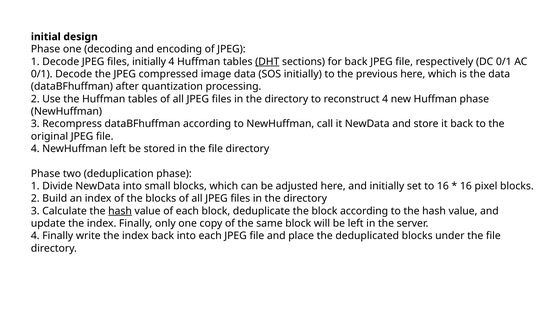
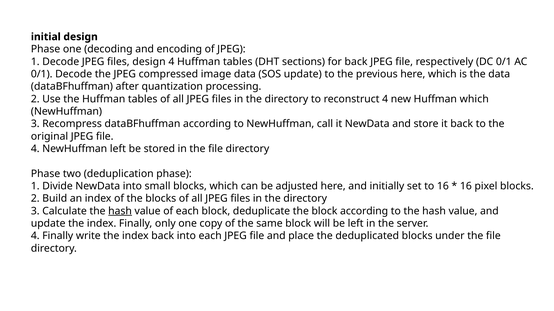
files initially: initially -> design (149, 62)
DHT underline: present -> none (267, 62)
SOS initially: initially -> update (303, 74)
Huffman phase: phase -> which (474, 99)
